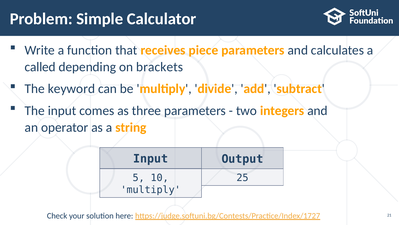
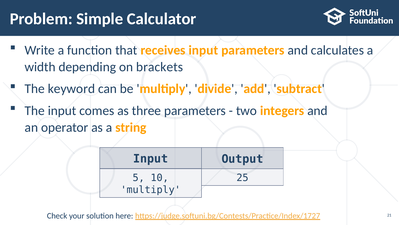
receives piece: piece -> input (203, 50)
called: called -> width (40, 67)
